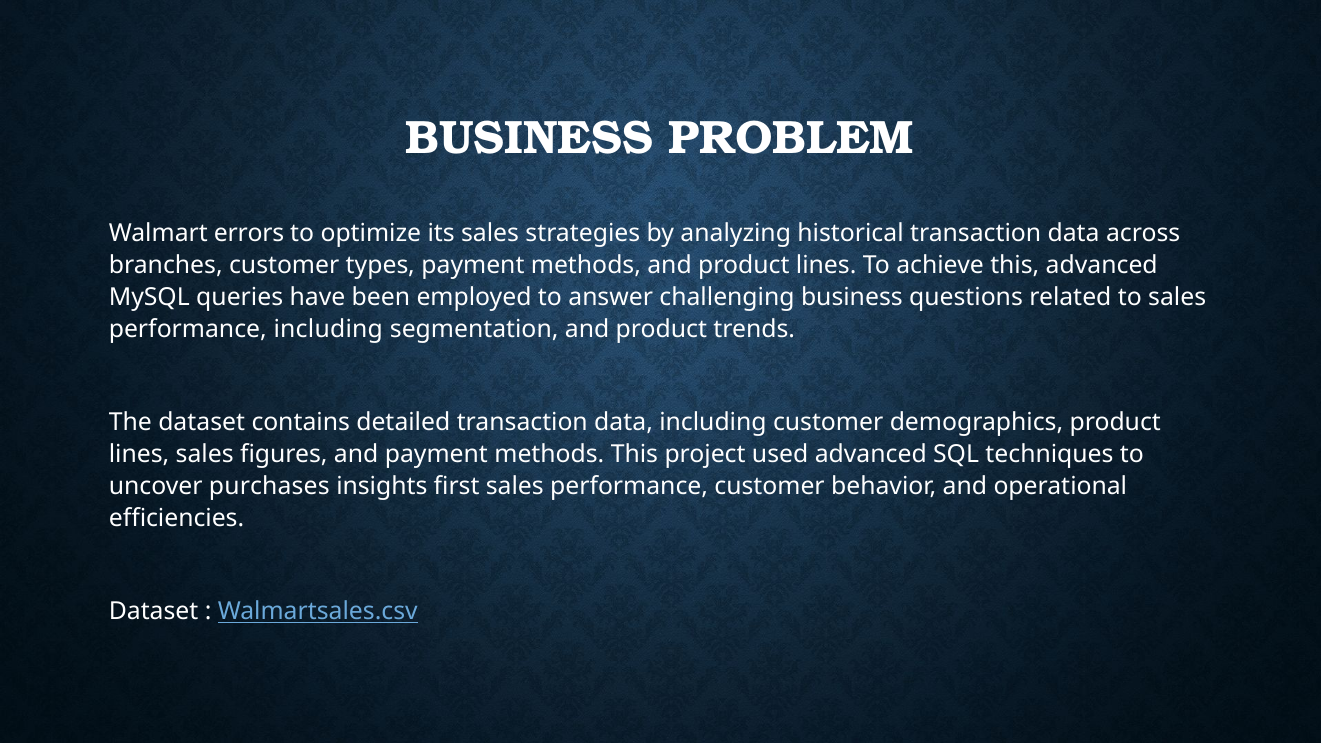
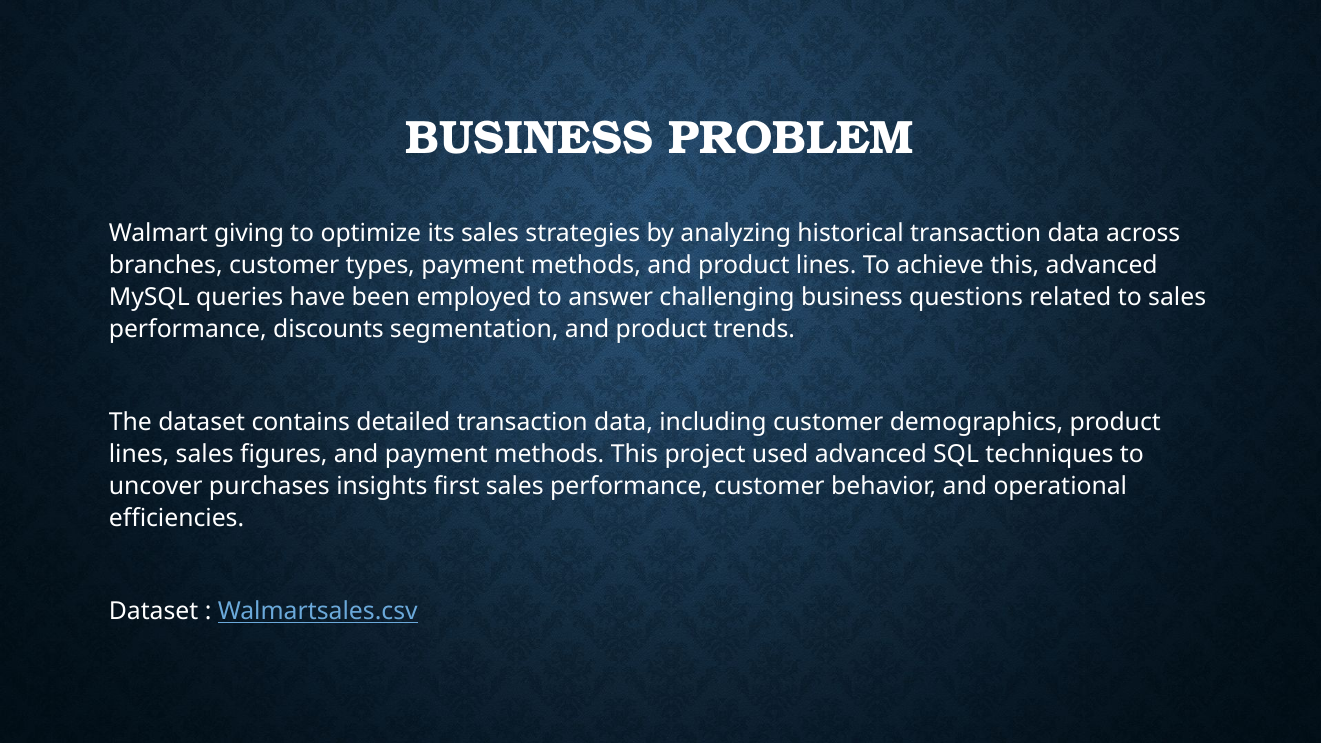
errors: errors -> giving (249, 234)
performance including: including -> discounts (328, 330)
